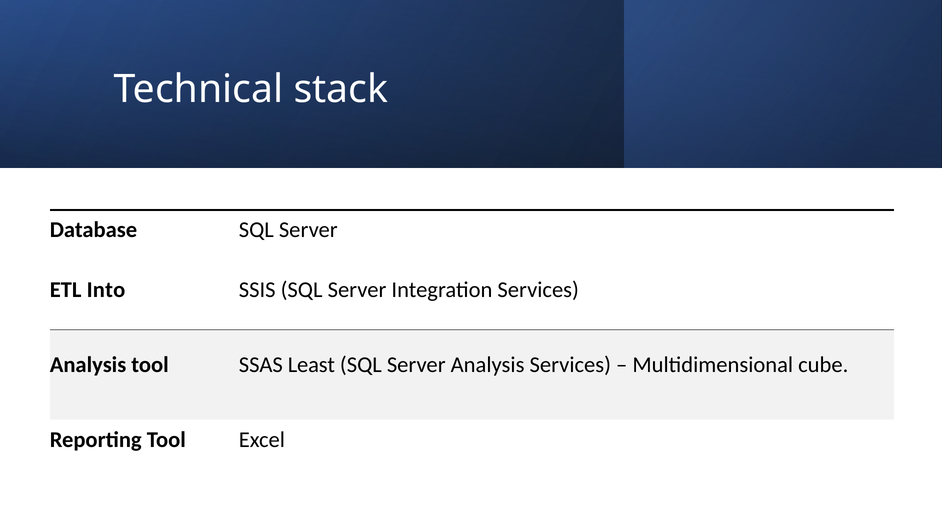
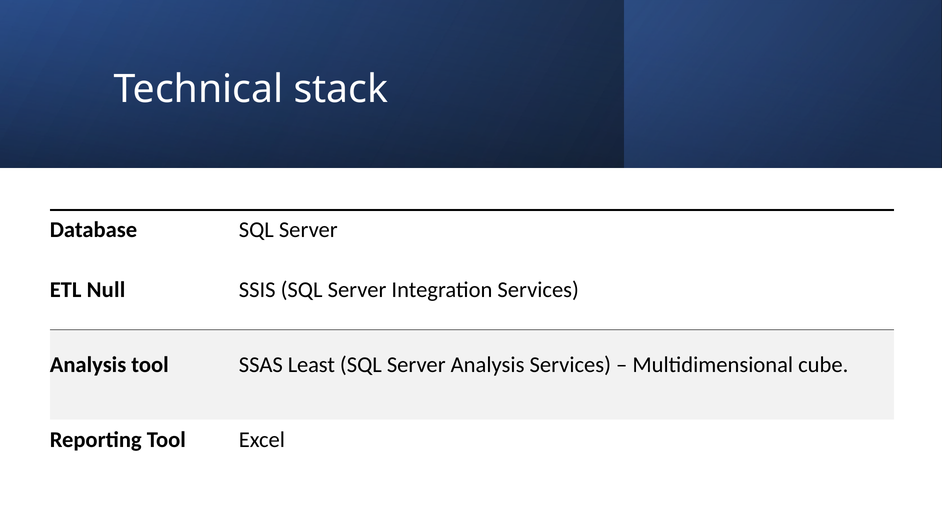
Into: Into -> Null (106, 290)
